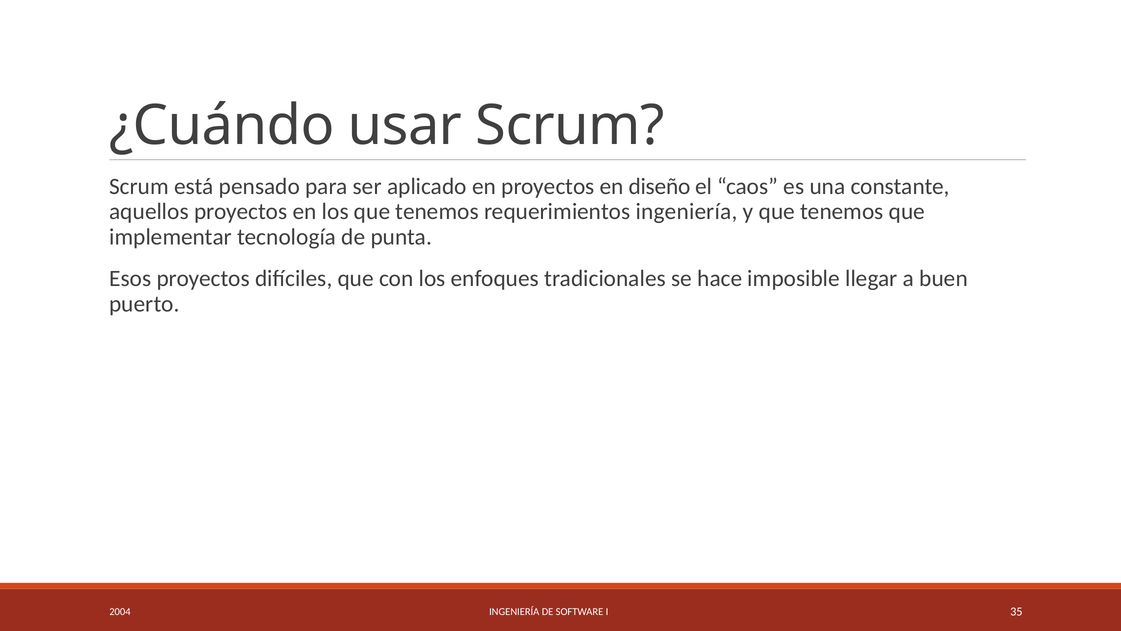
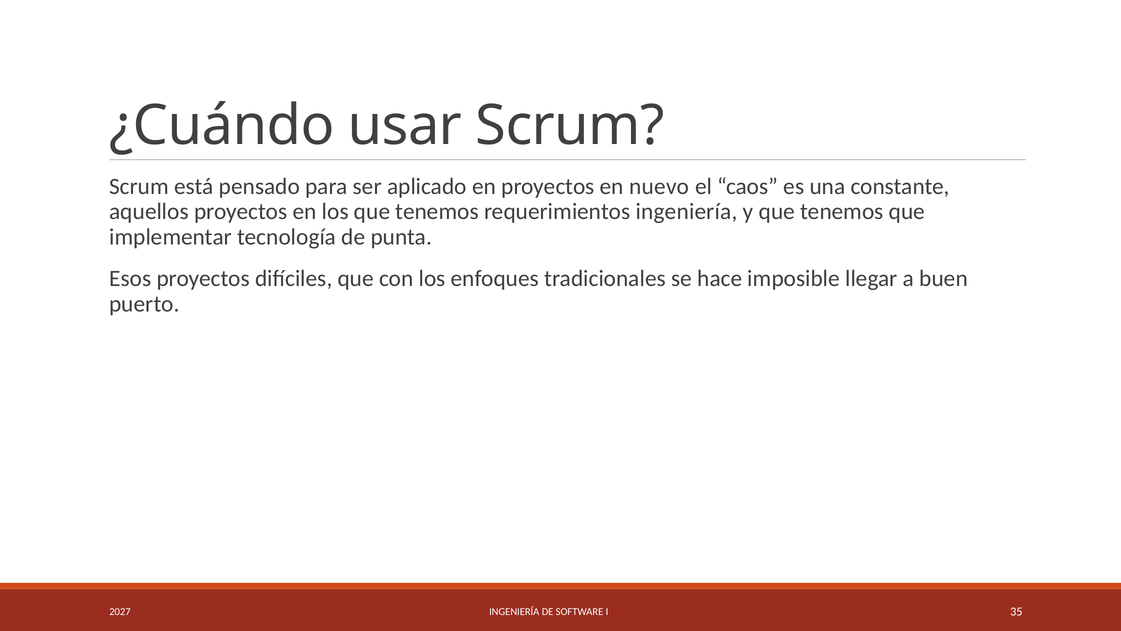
diseño: diseño -> nuevo (659, 186)
2004: 2004 -> 2027 (120, 611)
